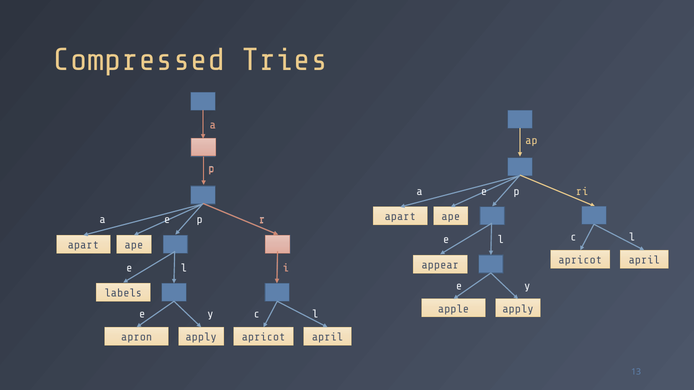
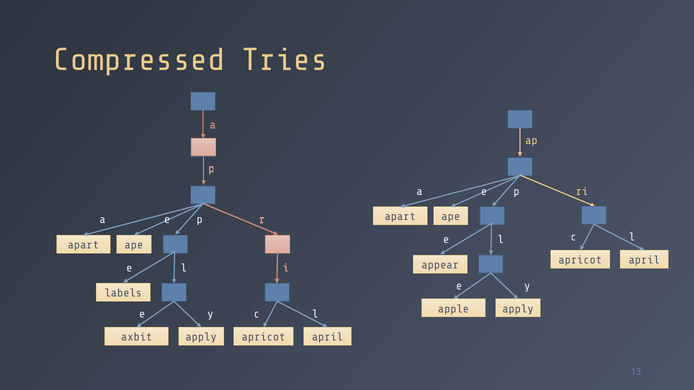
apron: apron -> axbit (137, 337)
